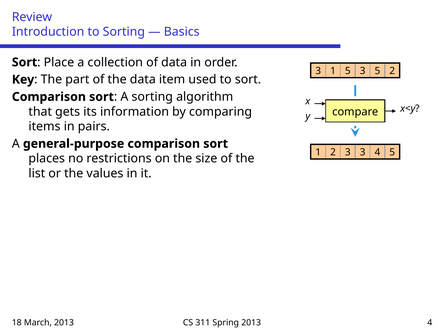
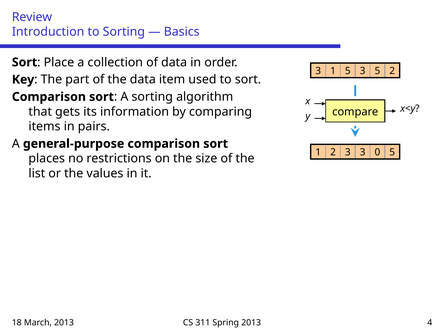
3 4: 4 -> 0 (377, 152)
